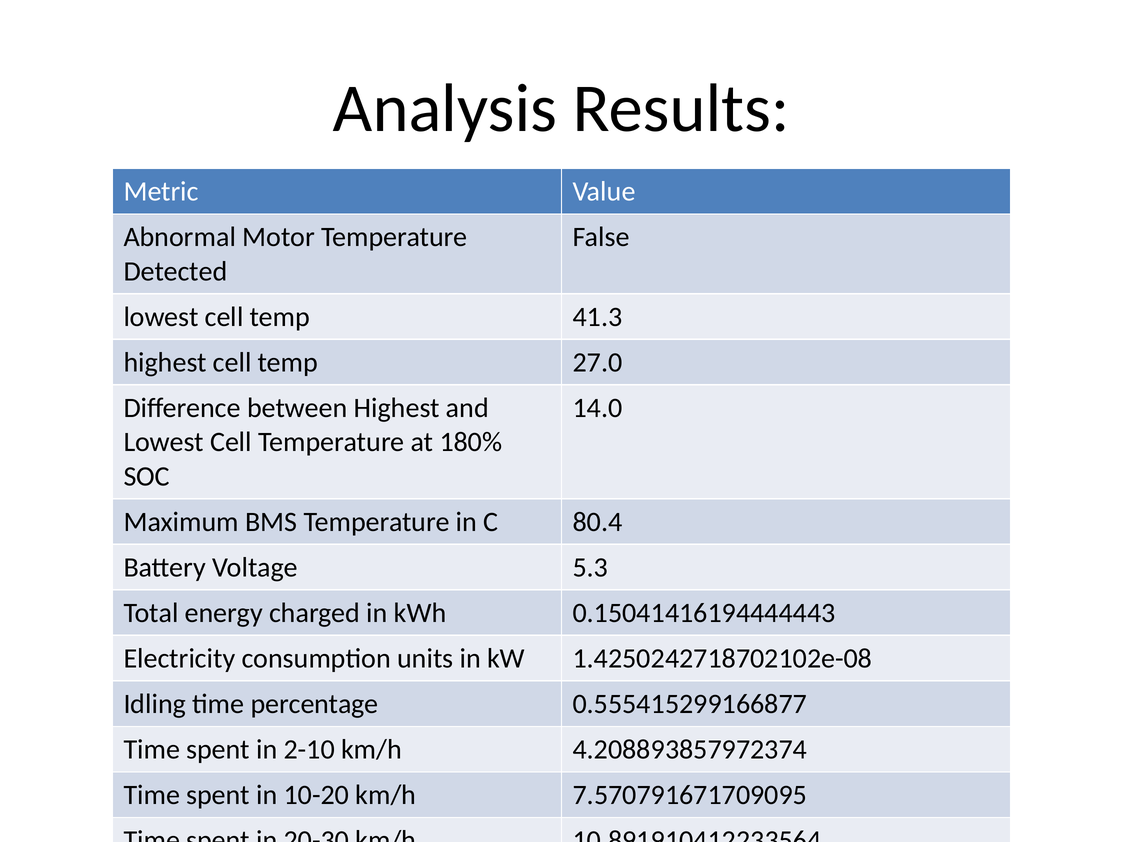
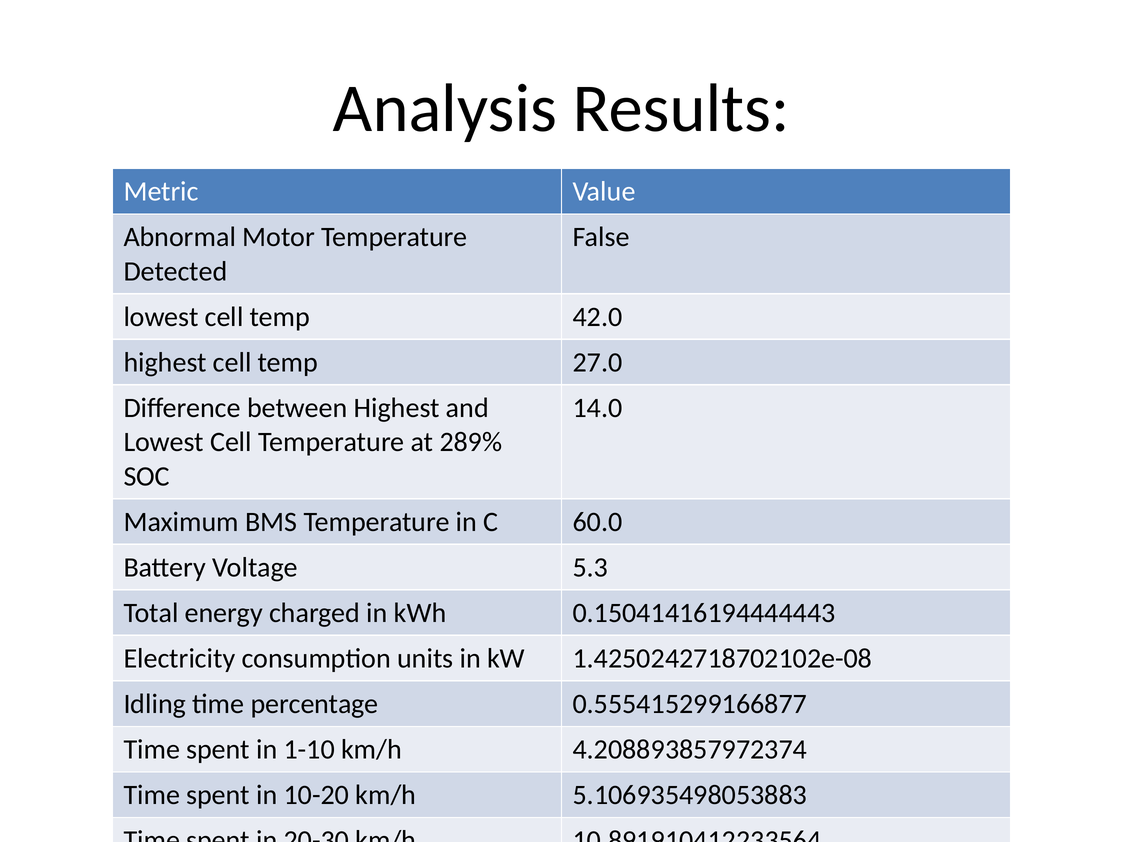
41.3: 41.3 -> 42.0 (598, 317)
180%: 180% -> 289% (471, 442)
80.4: 80.4 -> 60.0 (598, 522)
2-10: 2-10 -> 1-10 (309, 750)
7.570791671709095: 7.570791671709095 -> 5.106935498053883 (690, 795)
